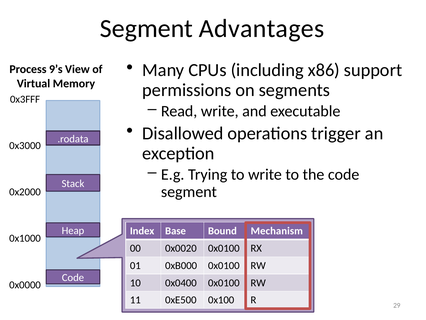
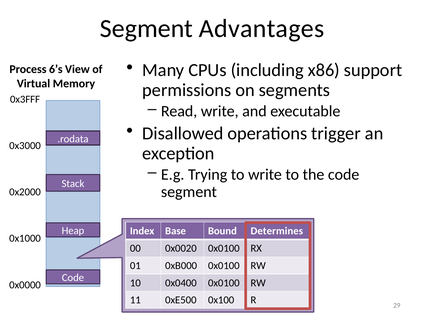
9’s: 9’s -> 6’s (56, 69)
Mechanism: Mechanism -> Determines (277, 231)
